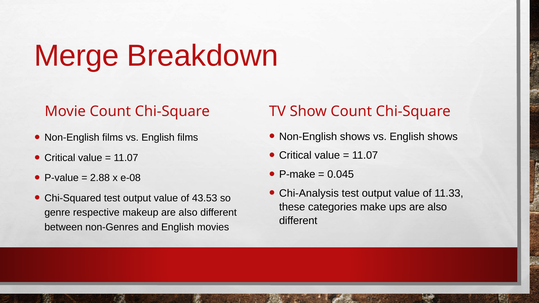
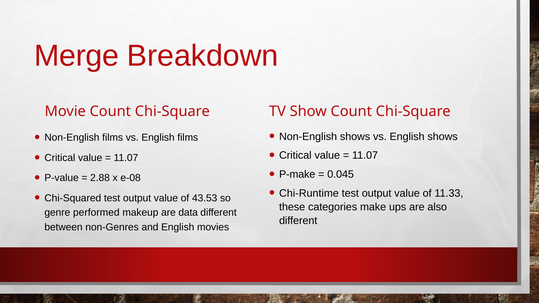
Chi-Analysis: Chi-Analysis -> Chi-Runtime (309, 193)
respective: respective -> performed (96, 213)
makeup are also: also -> data (188, 213)
